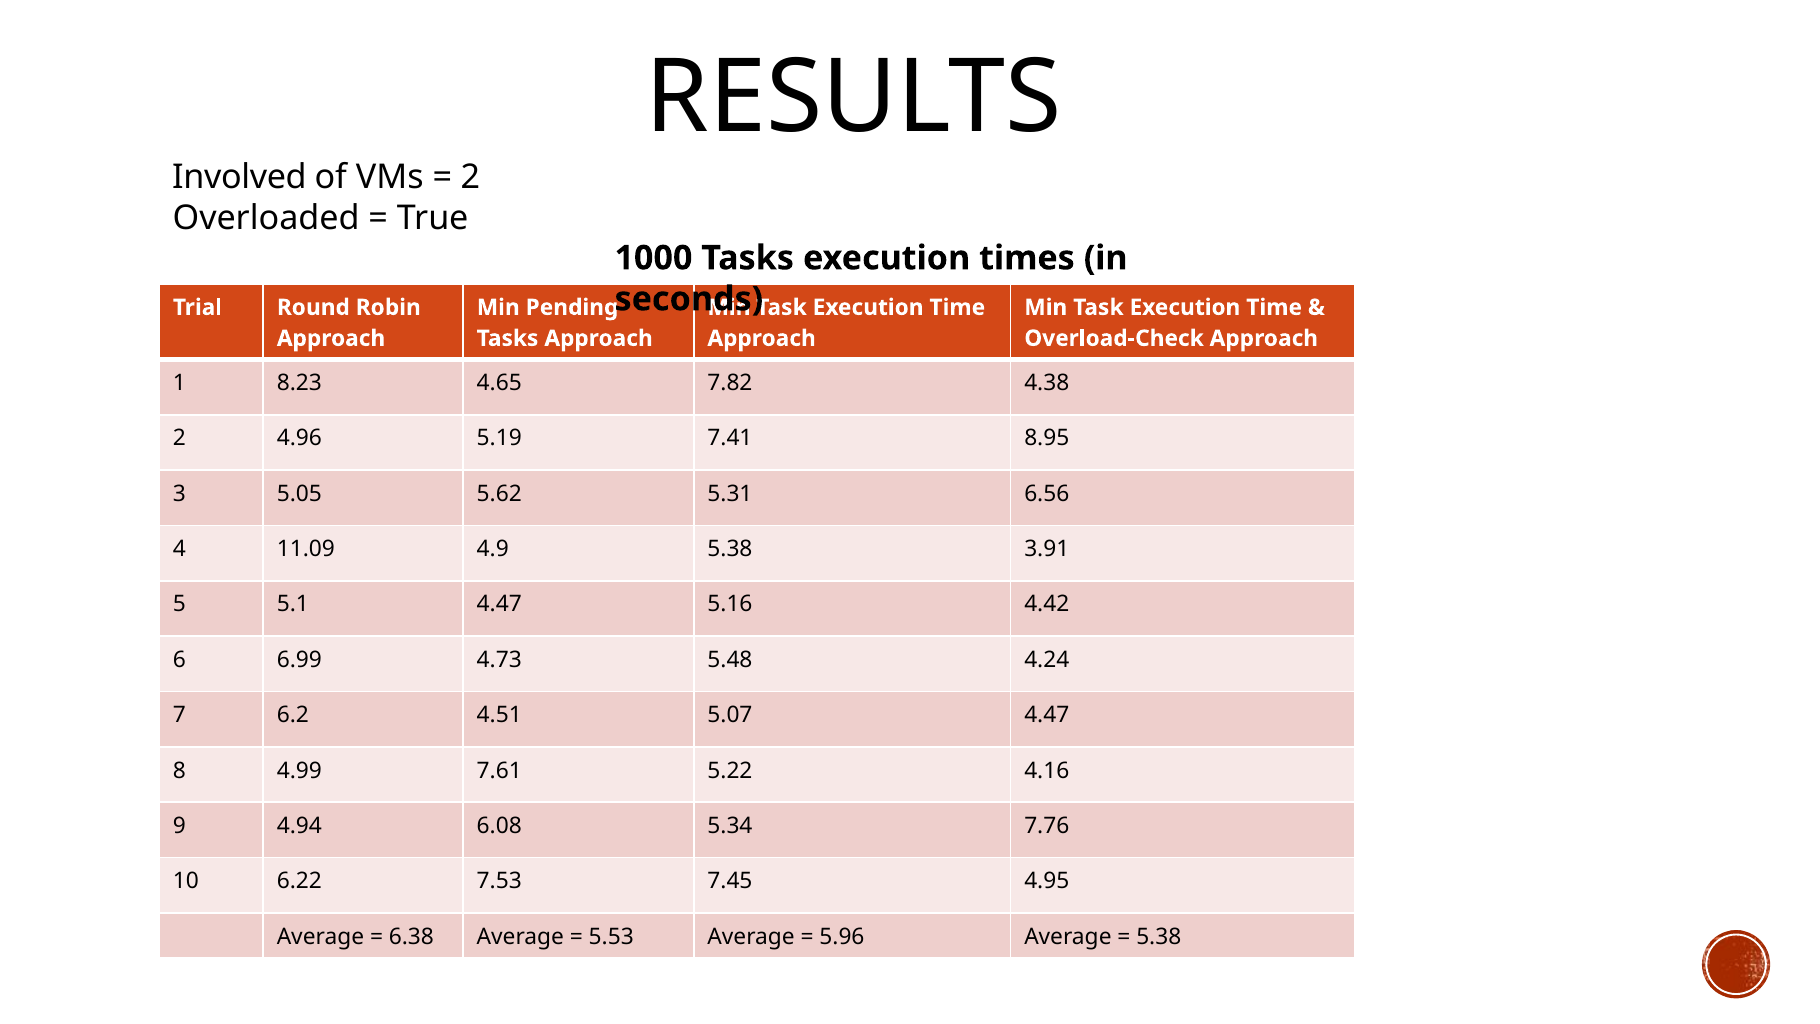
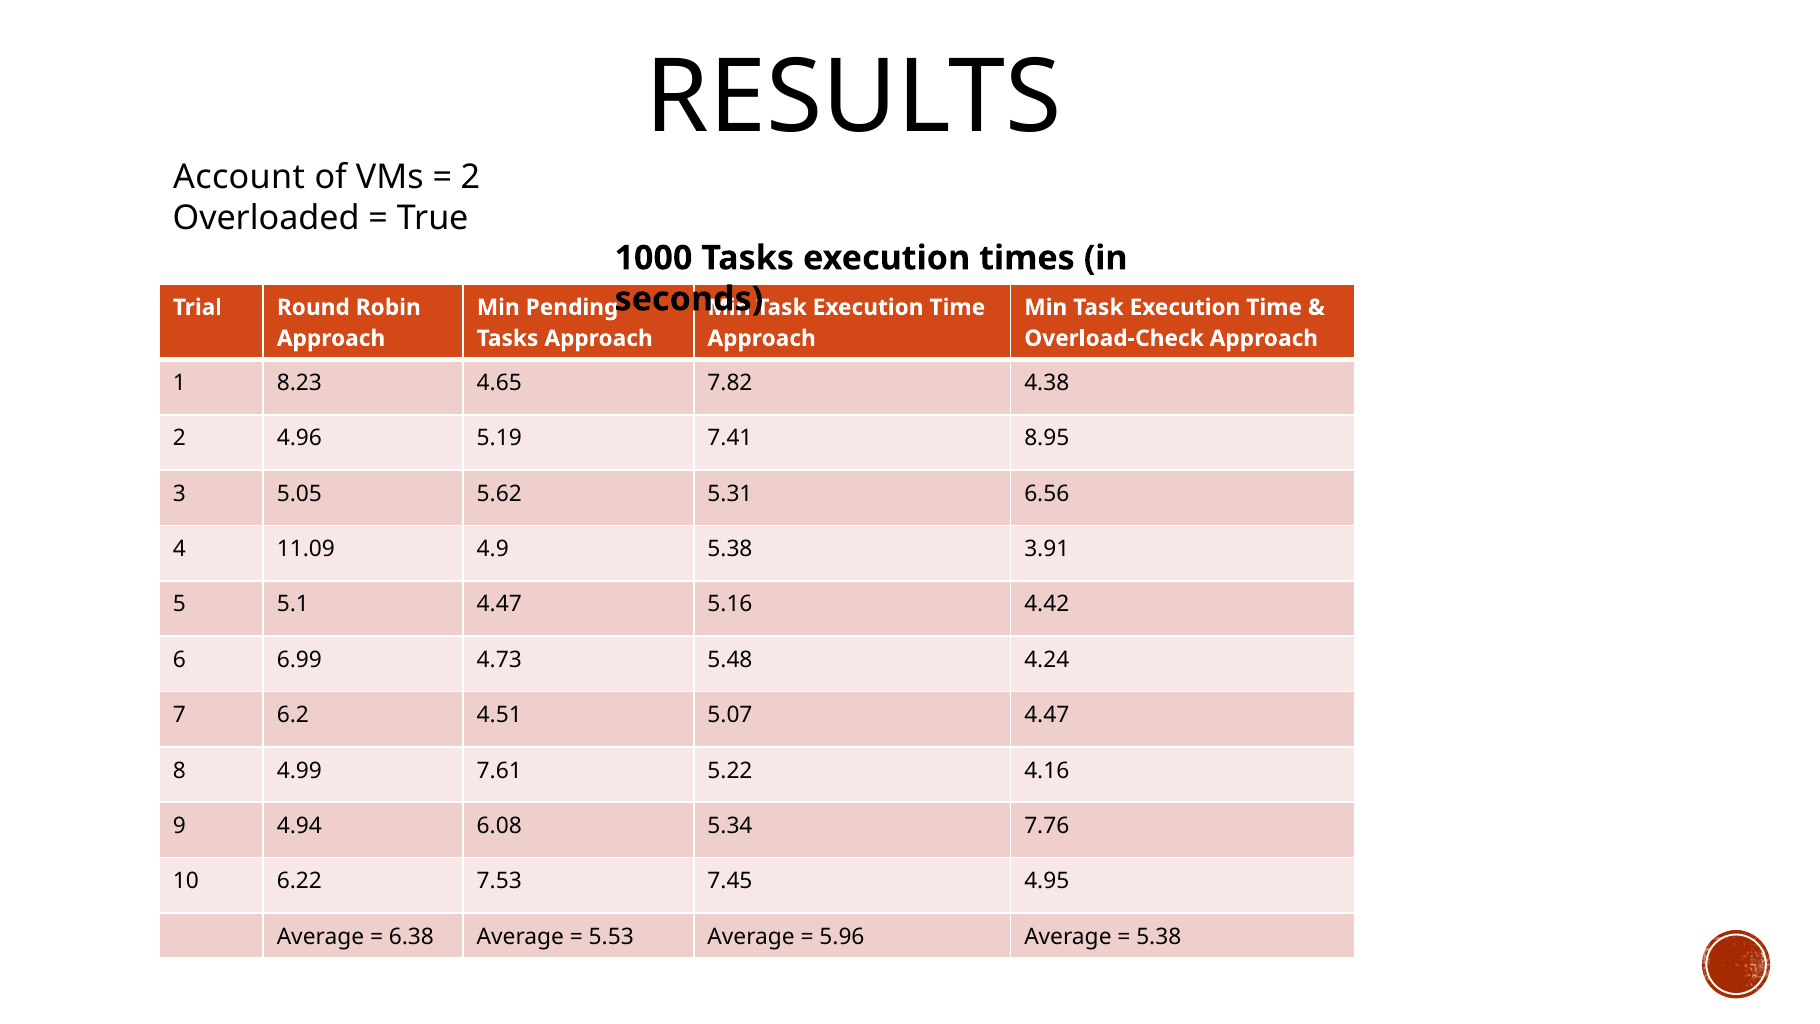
Involved: Involved -> Account (239, 178)
